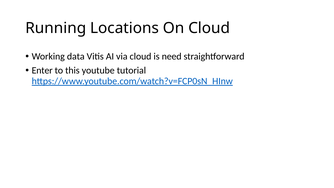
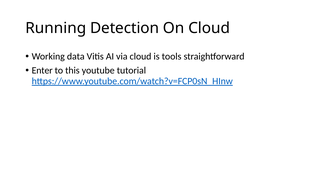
Locations: Locations -> Detection (125, 28)
need: need -> tools (172, 56)
